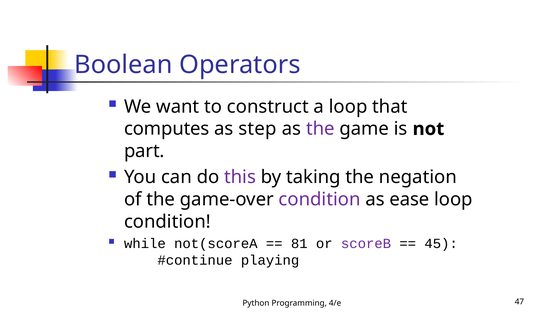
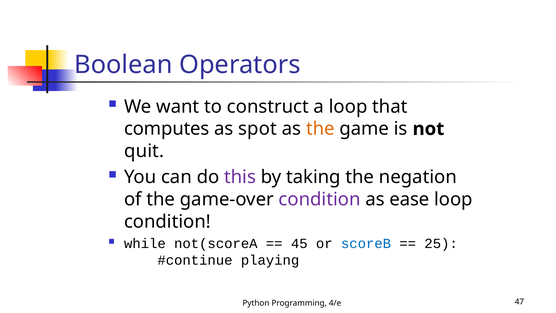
step: step -> spot (258, 129)
the colour: purple -> orange (320, 129)
part: part -> quit (144, 151)
81: 81 -> 45 (299, 243)
scoreB colour: purple -> blue (366, 243)
45: 45 -> 25 (441, 243)
